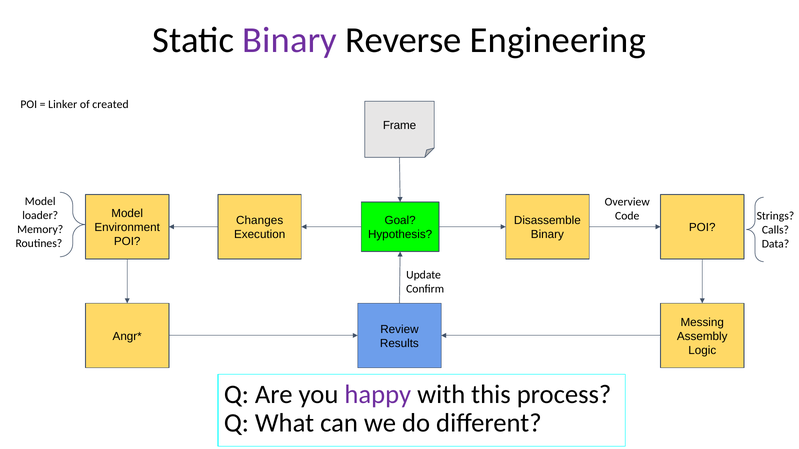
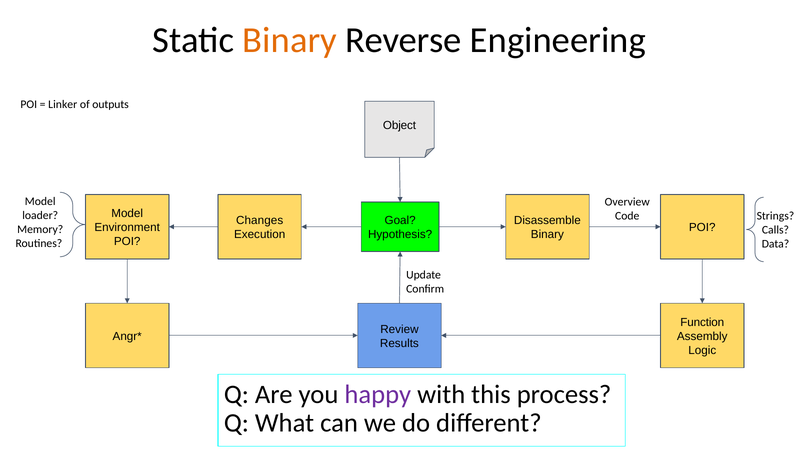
Binary colour: purple -> orange (290, 40)
created: created -> outputs (111, 104)
Frame: Frame -> Object (400, 126)
Messing: Messing -> Function (702, 323)
